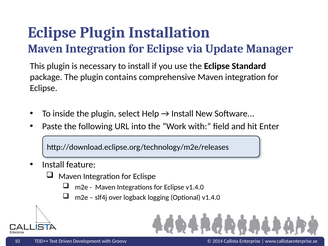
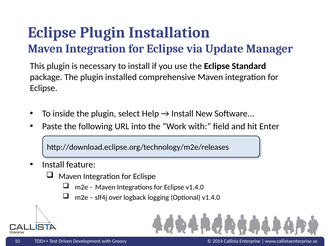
contains: contains -> installed (121, 77)
